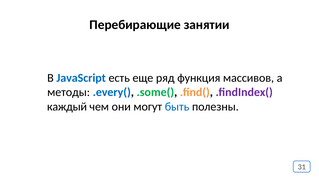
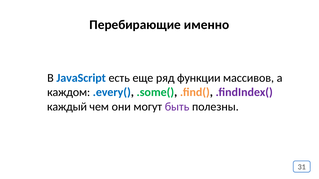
занятии: занятии -> именно (207, 25)
функция: функция -> функции (199, 78)
методы: методы -> каждом (69, 93)
быть colour: blue -> purple (177, 107)
